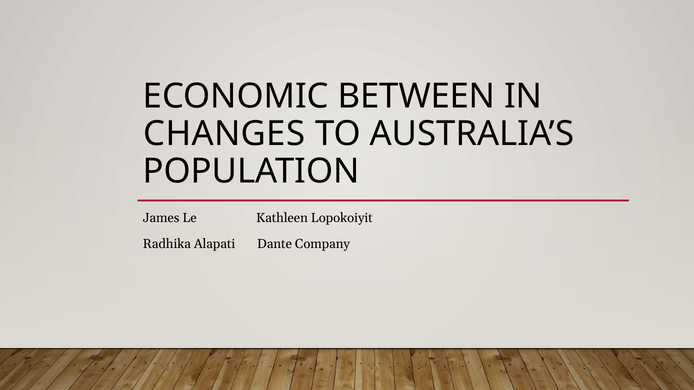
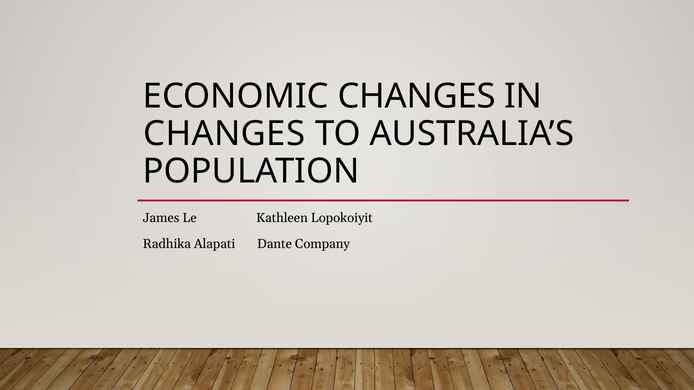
ECONOMIC BETWEEN: BETWEEN -> CHANGES (417, 96)
